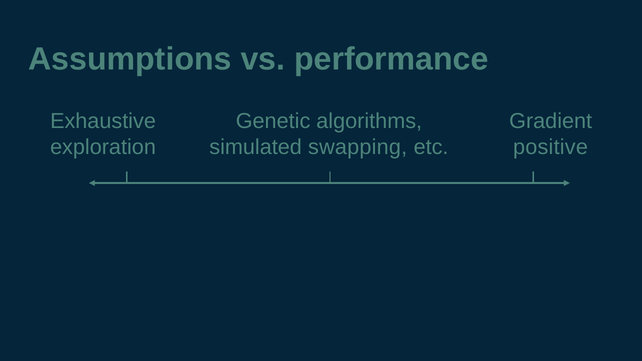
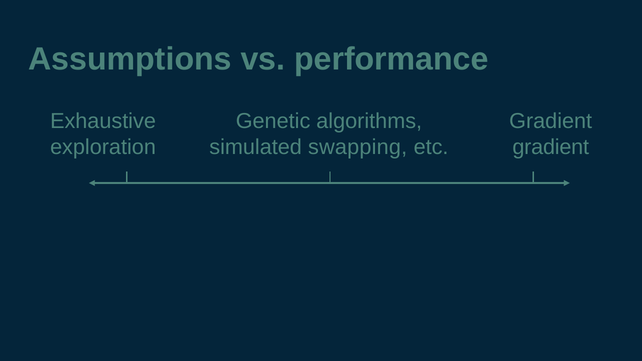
positive: positive -> gradient (551, 147)
